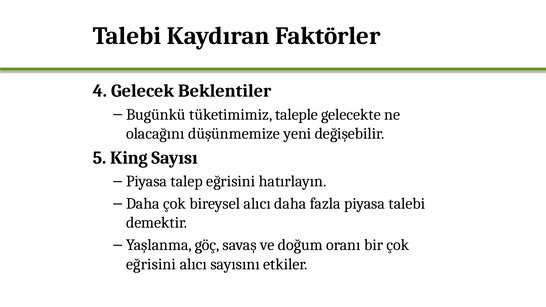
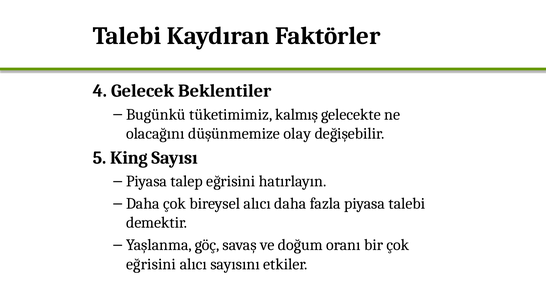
taleple: taleple -> kalmış (297, 114)
yeni: yeni -> olay (297, 134)
